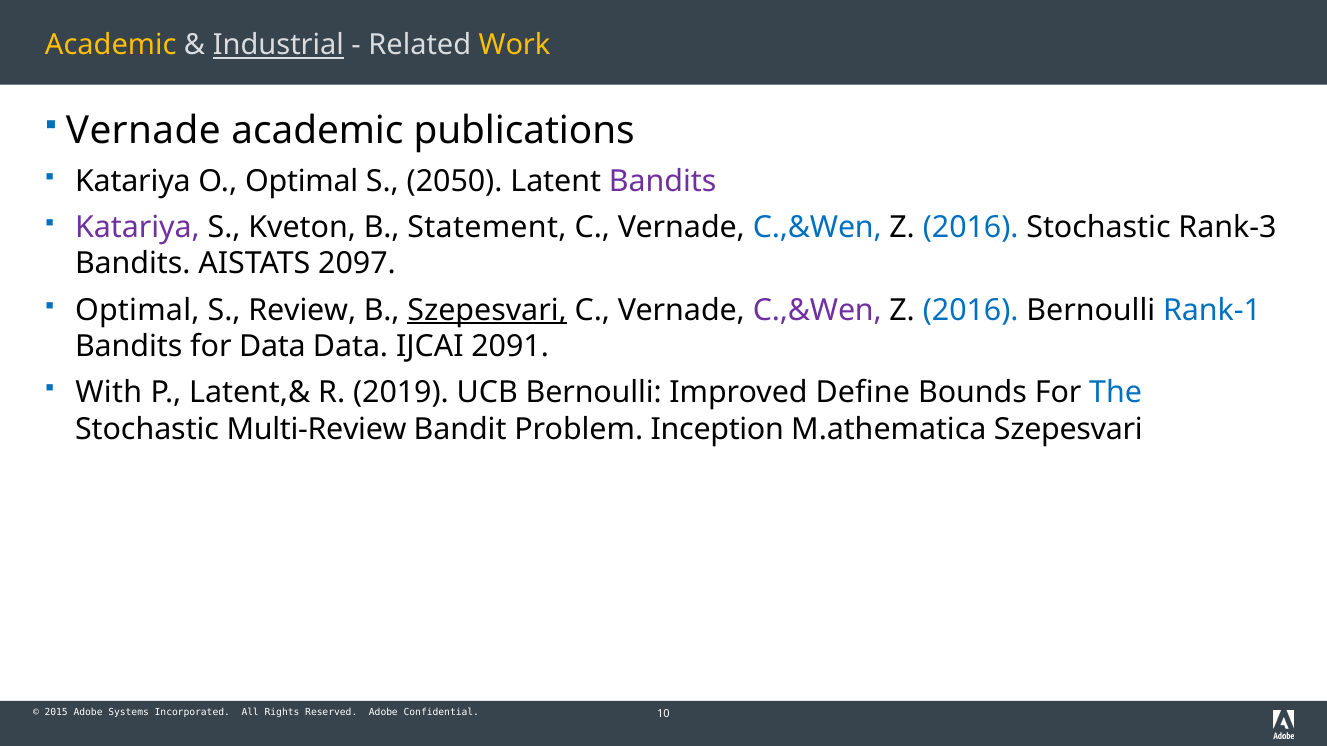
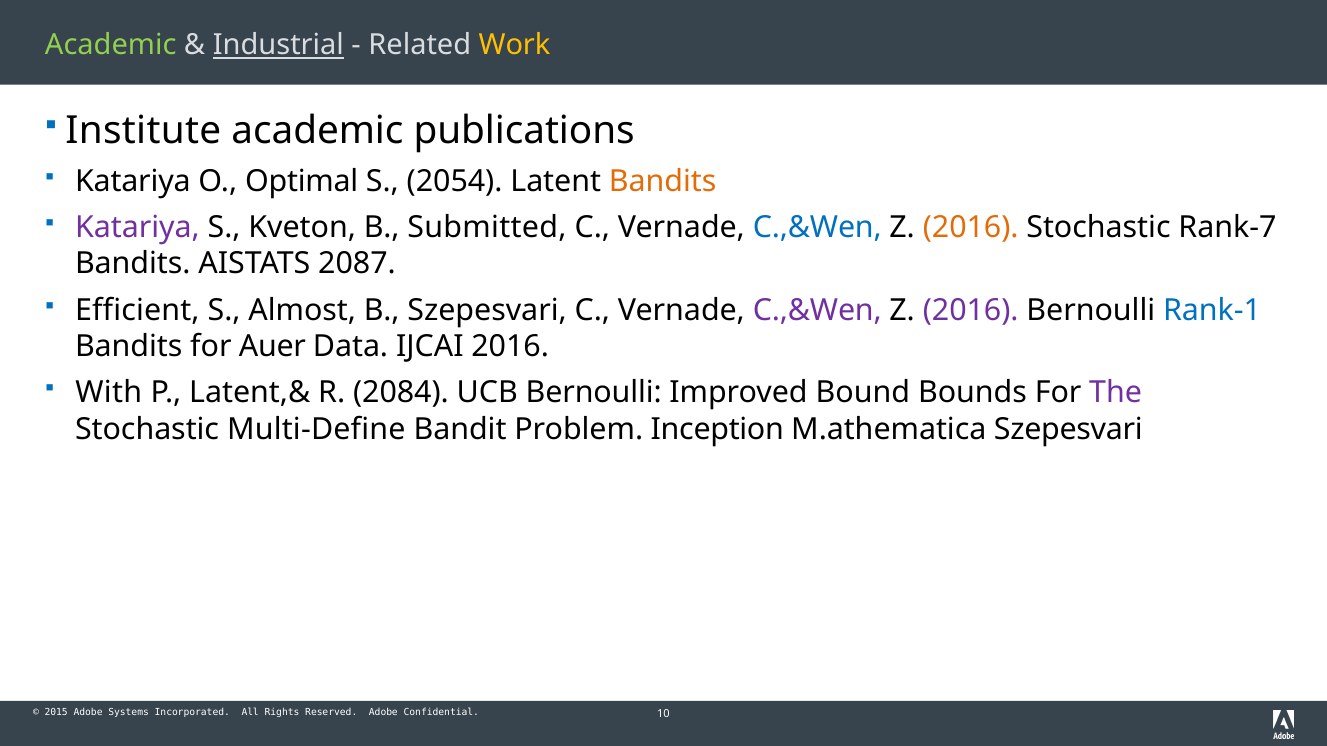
Academic colour: yellow -> light green (111, 45)
Vernade: Vernade -> Institute (143, 131)
2050: 2050 -> 2054 (455, 181)
Bandits colour: purple -> orange (663, 181)
Statement: Statement -> Submitted (487, 228)
2016 colour: blue -> orange (971, 228)
Rank-3: Rank-3 -> Rank-7 (1227, 228)
2097: 2097 -> 2087 (357, 264)
Optimal: Optimal -> Efficient (137, 310)
Review: Review -> Almost (302, 310)
Szepesvari underline: present -> none (487, 310)
2016 colour: blue -> purple (971, 310)
for Data: Data -> Auer (272, 347)
IJCAI 2091: 2091 -> 2016 (510, 347)
2019: 2019 -> 2084 (401, 393)
Define: Define -> Bound (863, 393)
The colour: blue -> purple (1116, 393)
Multi-Review: Multi-Review -> Multi-Define (316, 430)
